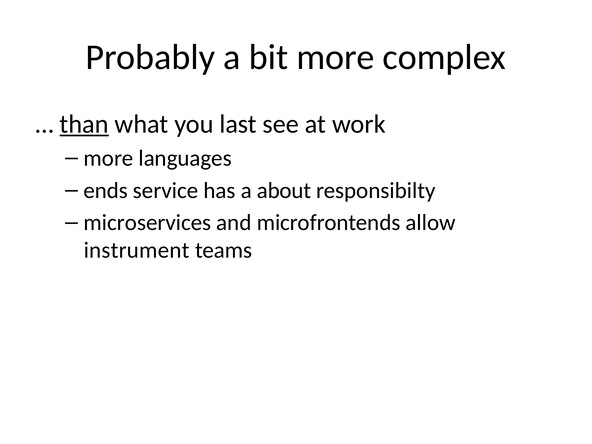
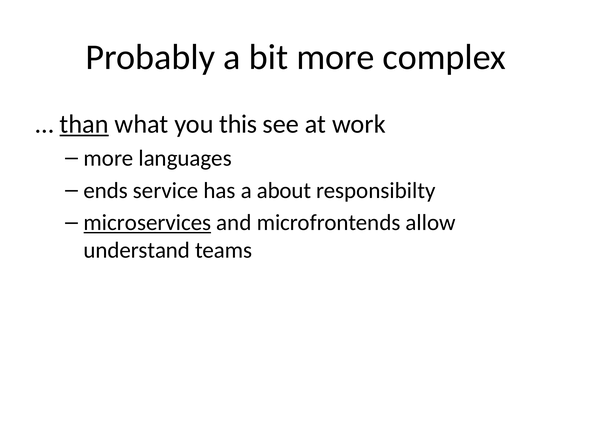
last: last -> this (238, 124)
microservices underline: none -> present (147, 223)
instrument: instrument -> understand (137, 250)
